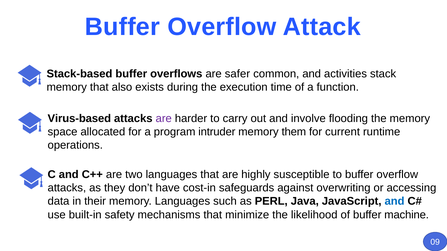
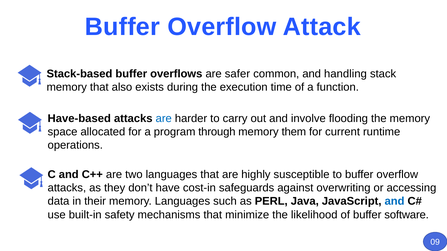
activities: activities -> handling (345, 74)
Virus-based: Virus-based -> Have-based (79, 119)
are colour: purple -> blue (164, 119)
intruder: intruder -> through (217, 132)
machine: machine -> software (407, 215)
